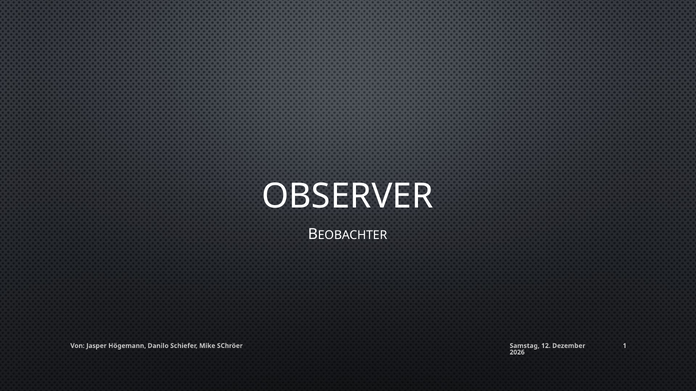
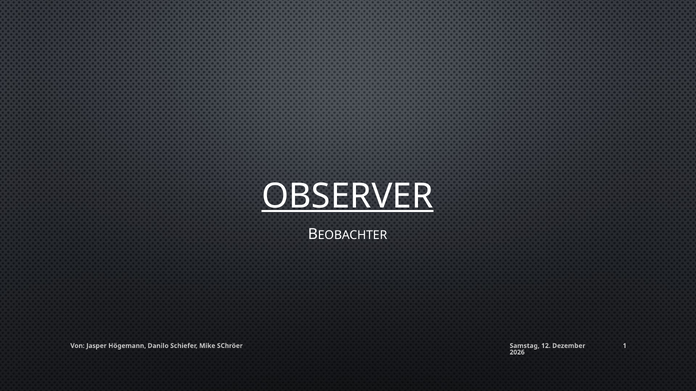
OBSERVER underline: none -> present (348, 196)
